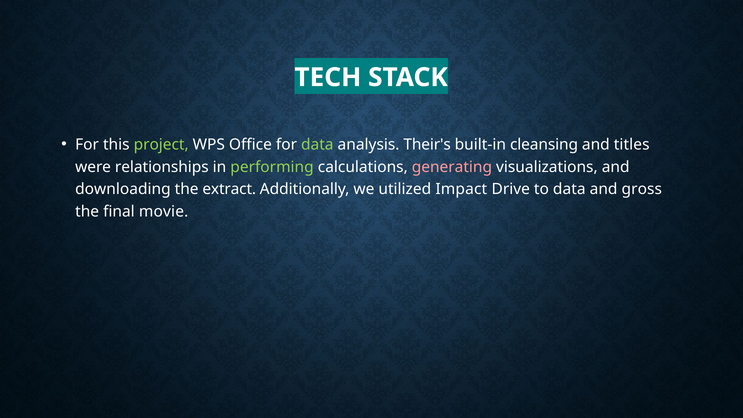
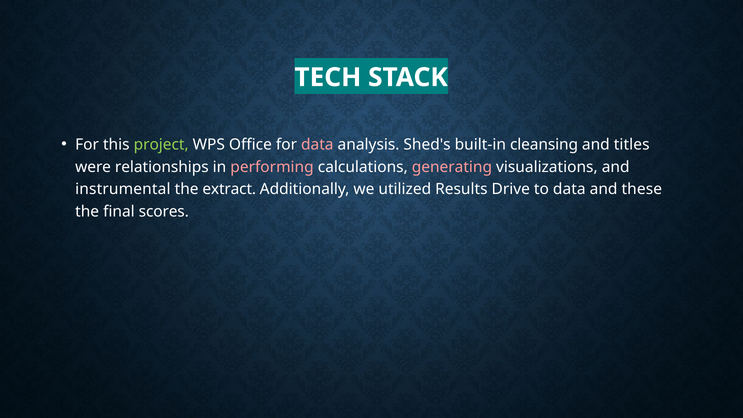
data colour: light green -> pink (317, 145)
Their's: Their's -> Shed's (427, 145)
performing colour: light green -> pink (272, 167)
downloading: downloading -> instrumental (123, 189)
Impact: Impact -> Results (461, 189)
gross: gross -> these (642, 189)
movie: movie -> scores (164, 211)
